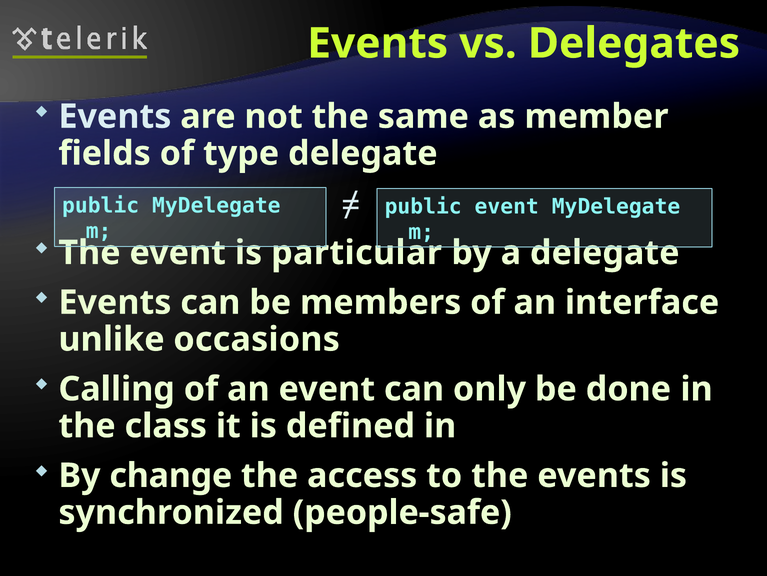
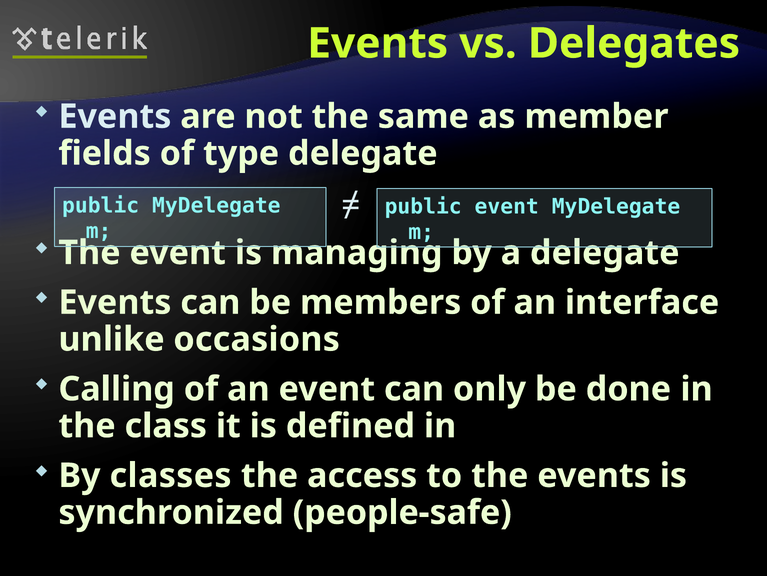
particular: particular -> managing (357, 252)
change: change -> classes (171, 475)
